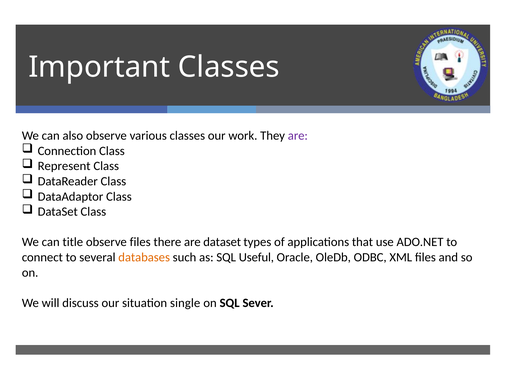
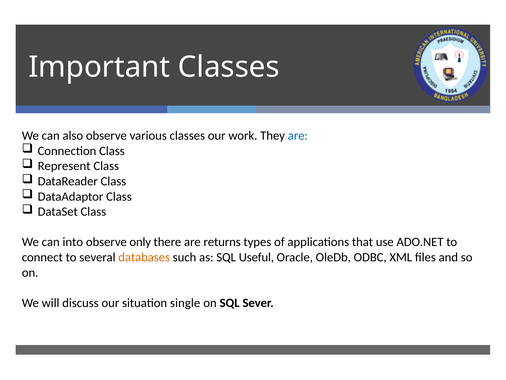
are colour: purple -> blue (298, 136)
title: title -> into (73, 242)
observe files: files -> only (140, 242)
are dataset: dataset -> returns (222, 242)
